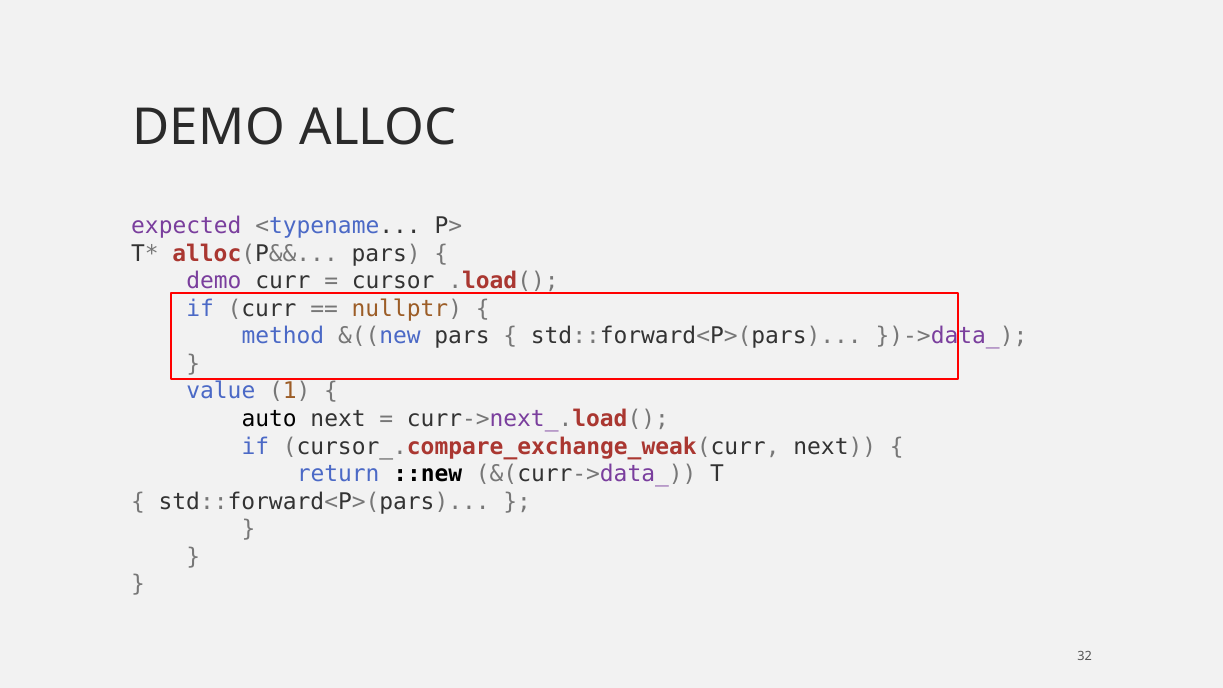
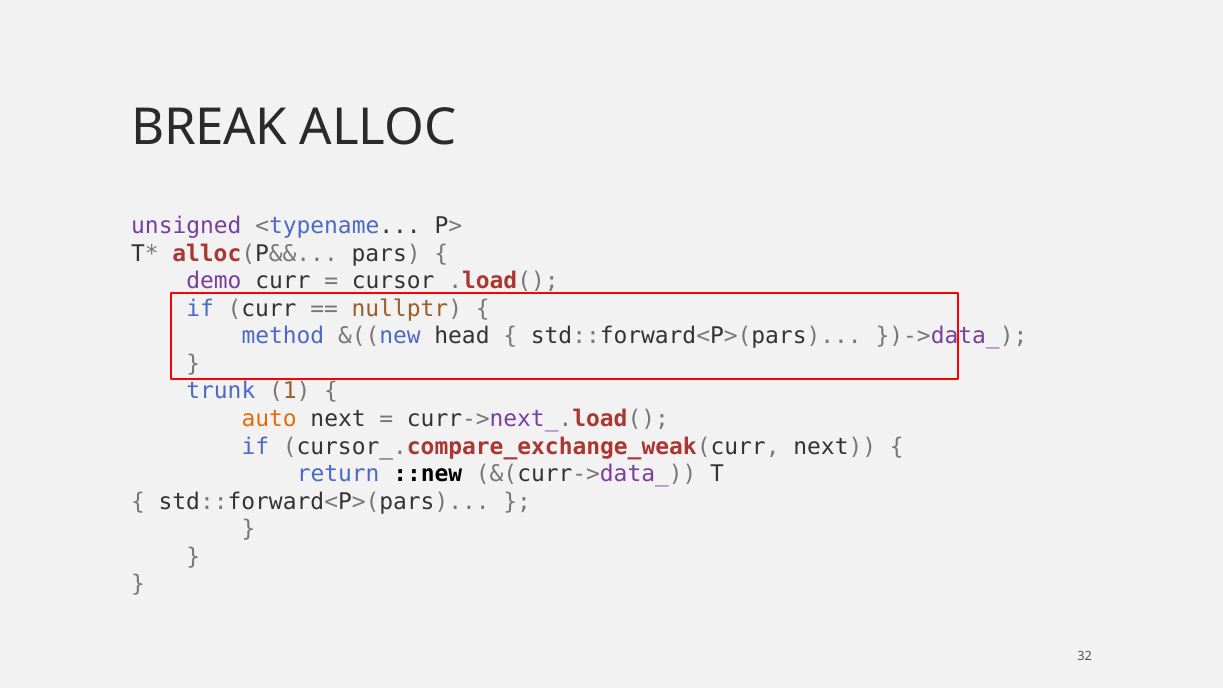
DEMO: DEMO -> BREAK (209, 128)
expected: expected -> unsigned (186, 226)
&((new pars: pars -> head (462, 336)
value: value -> trunk (221, 391)
auto colour: black -> orange (269, 419)
